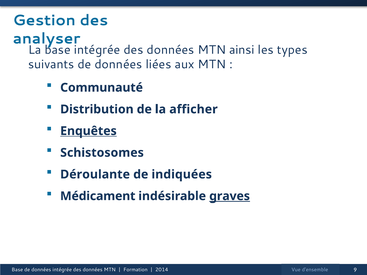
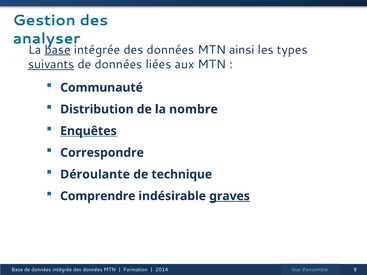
base underline: none -> present (58, 50)
suivants underline: none -> present (51, 64)
afficher: afficher -> nombre (193, 109)
Schistosomes: Schistosomes -> Correspondre (102, 153)
indiquées: indiquées -> technique (182, 175)
Médicament: Médicament -> Comprendre (98, 196)
